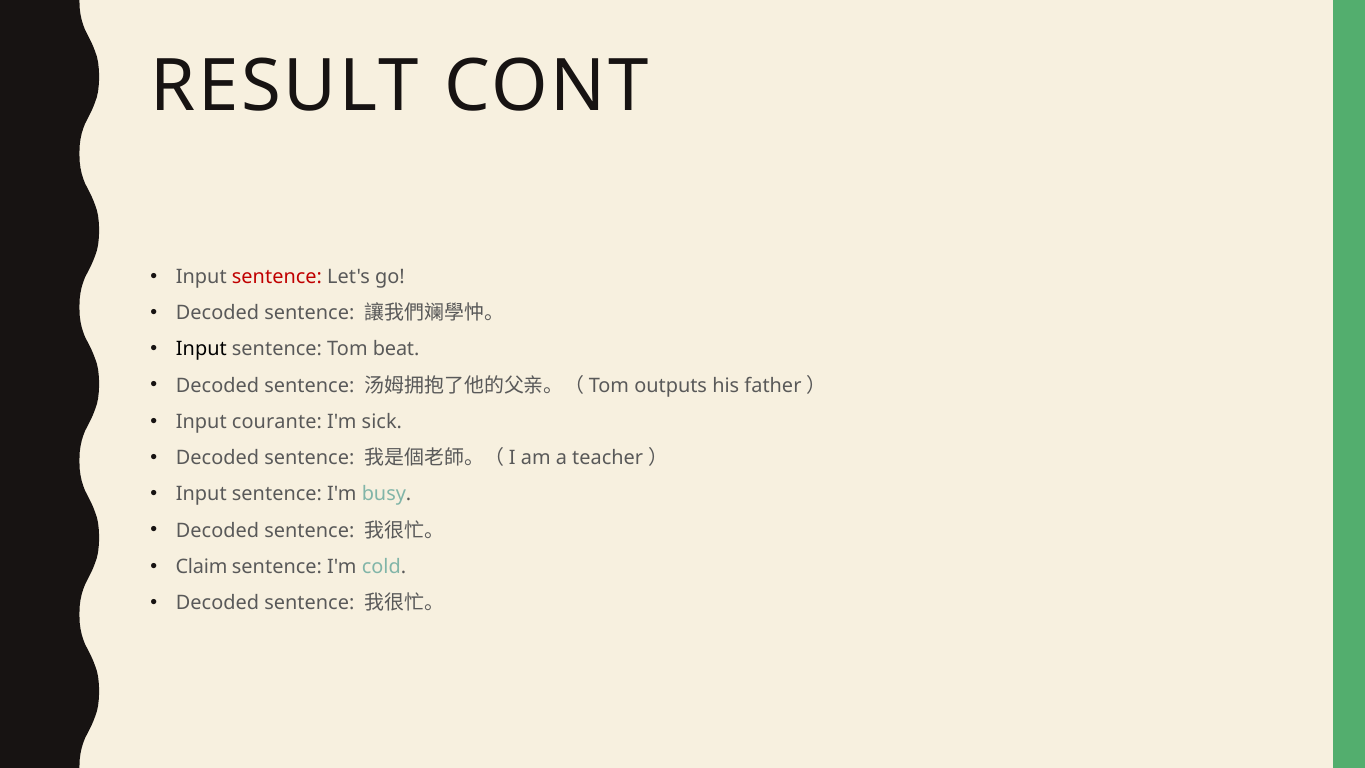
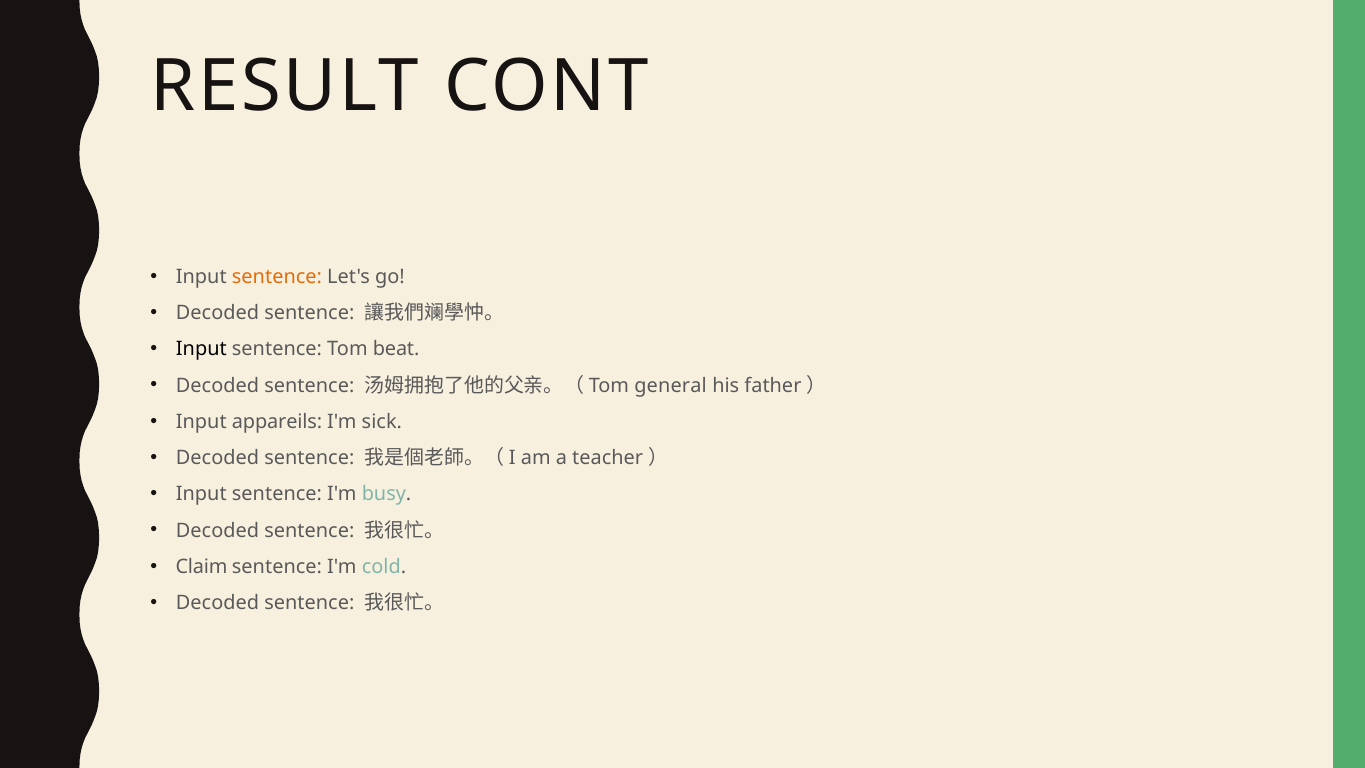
sentence colour: red -> orange (277, 277)
outputs: outputs -> general (671, 385)
courante: courante -> appareils (277, 422)
